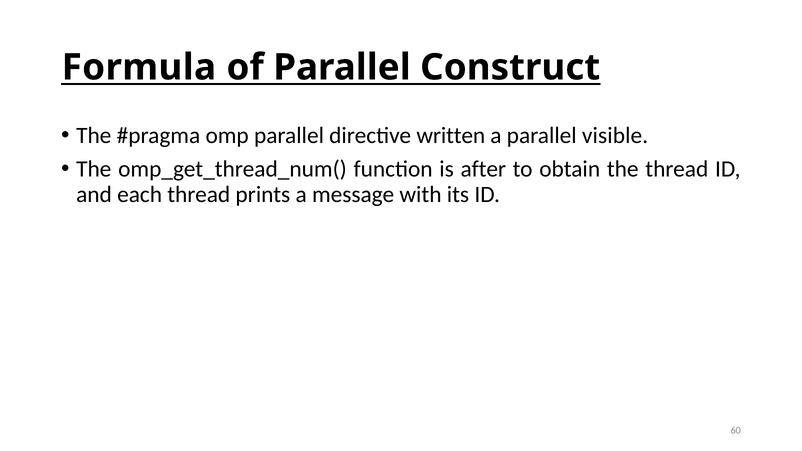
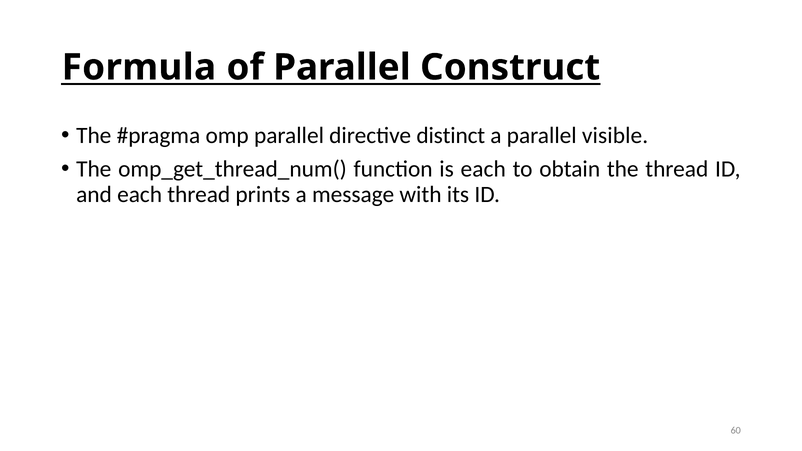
written: written -> distinct (451, 136)
is after: after -> each (483, 169)
